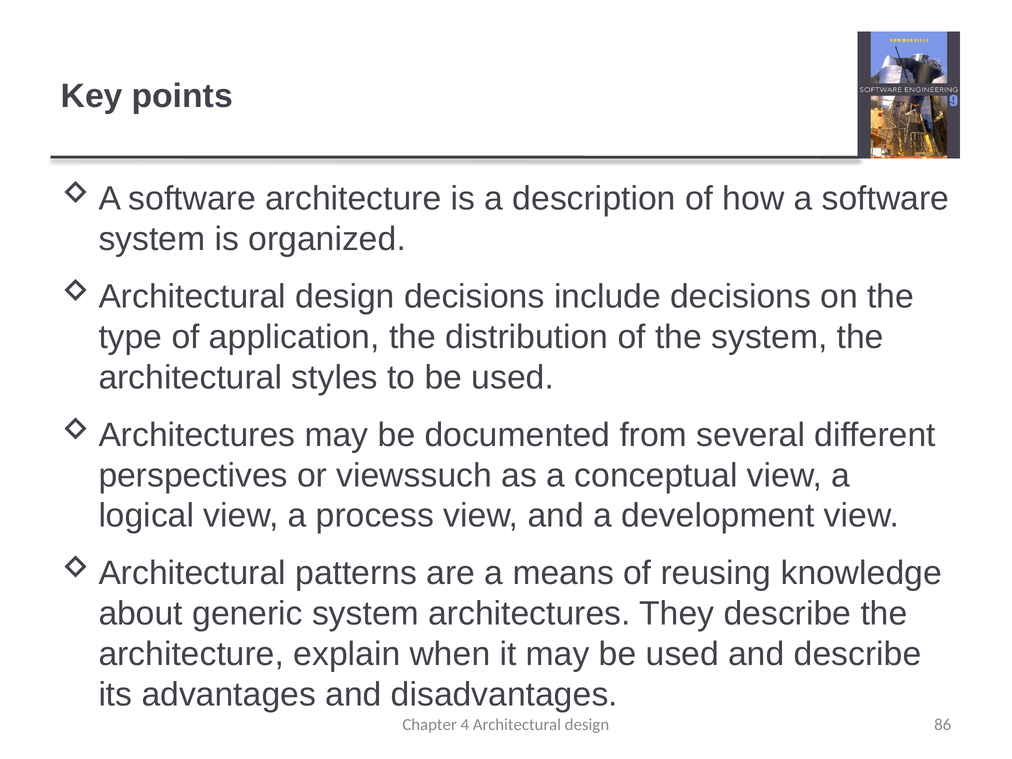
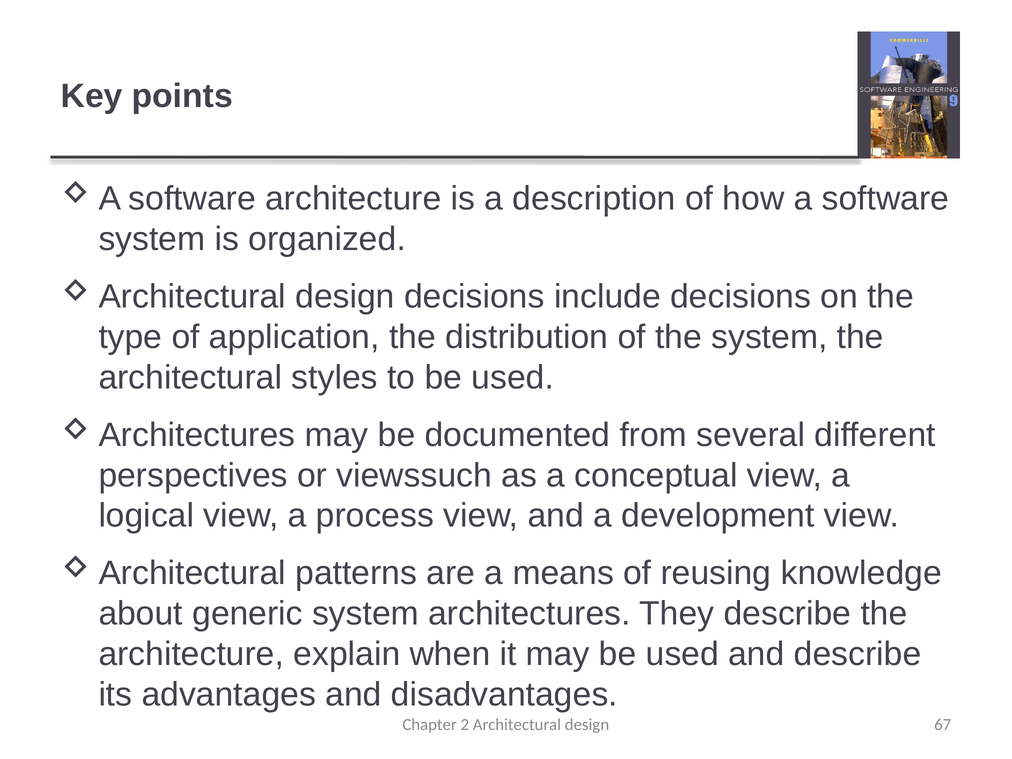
4: 4 -> 2 (465, 725)
86: 86 -> 67 (943, 725)
